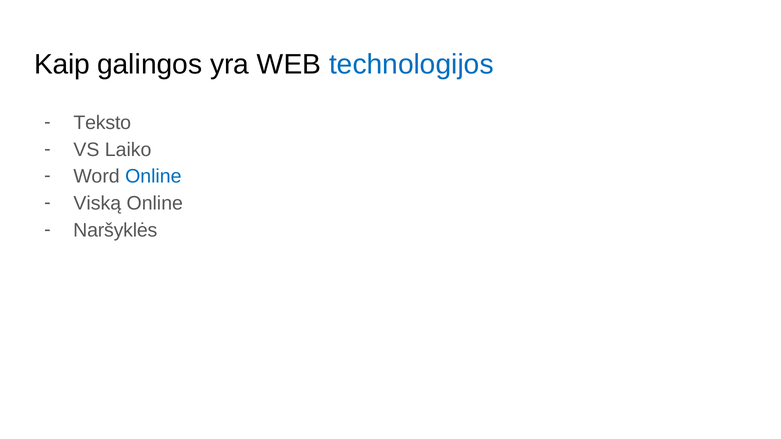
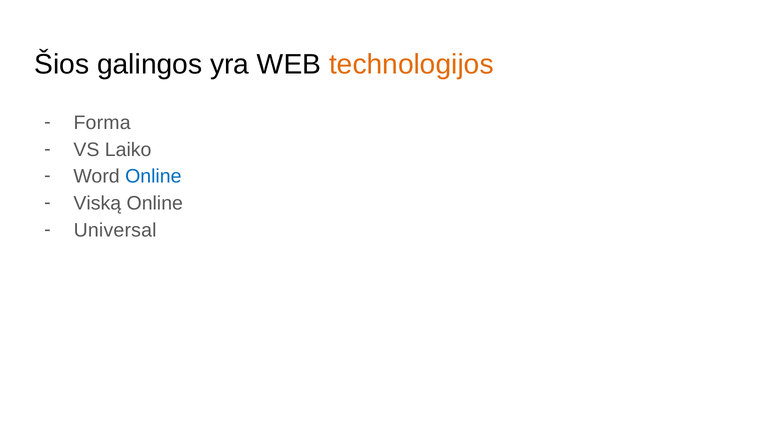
Kaip: Kaip -> Šios (62, 65)
technologijos colour: blue -> orange (411, 65)
Teksto: Teksto -> Forma (102, 123)
Naršyklės: Naršyklės -> Universal (115, 231)
